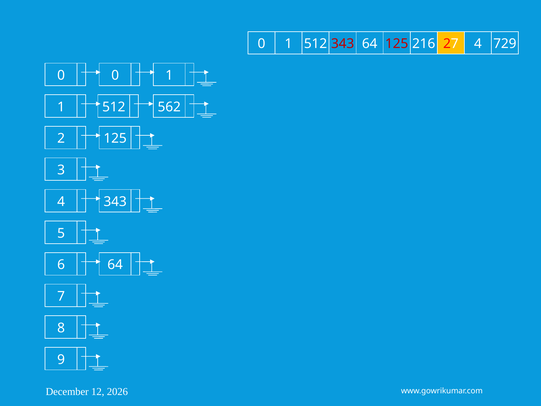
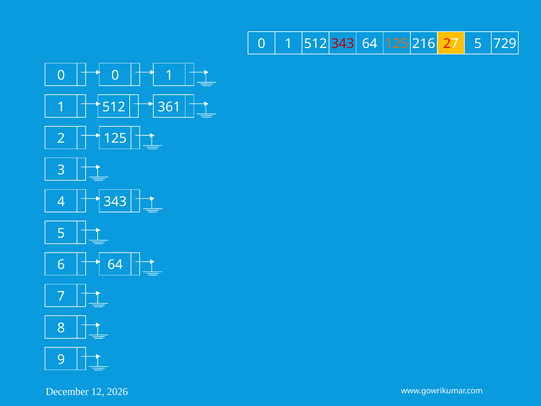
125 colour: red -> orange (397, 44)
27 4: 4 -> 5 (478, 44)
562: 562 -> 361 (169, 107)
